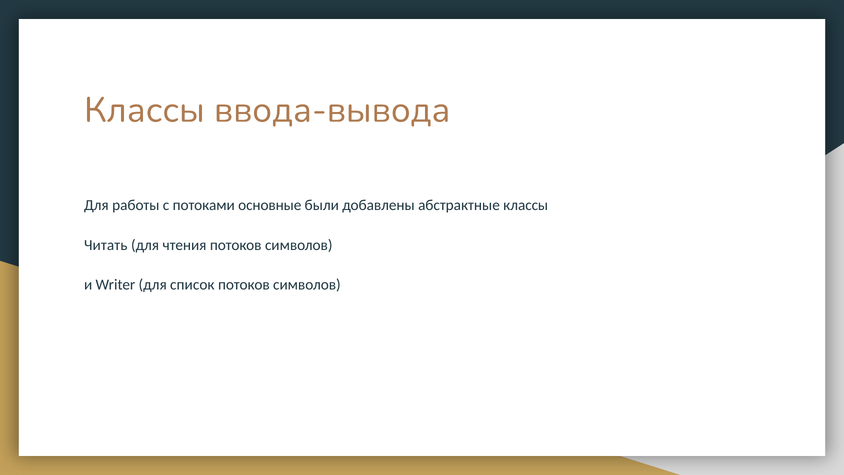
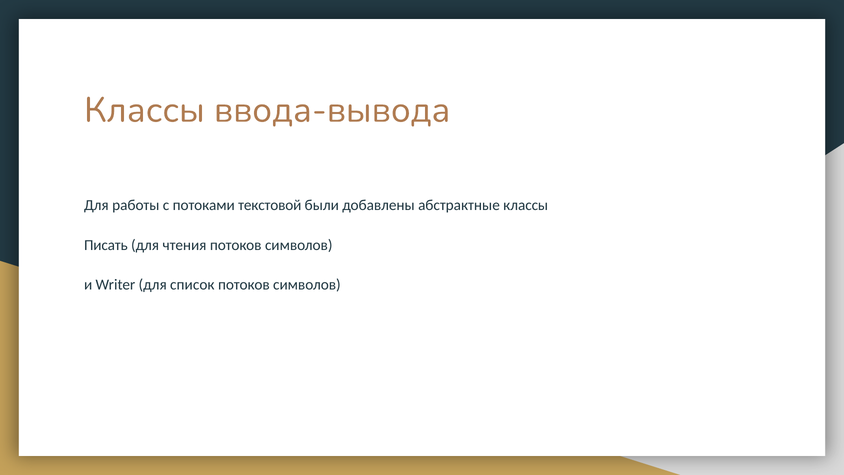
основные: основные -> текстовой (270, 205)
Читать: Читать -> Писать (106, 245)
